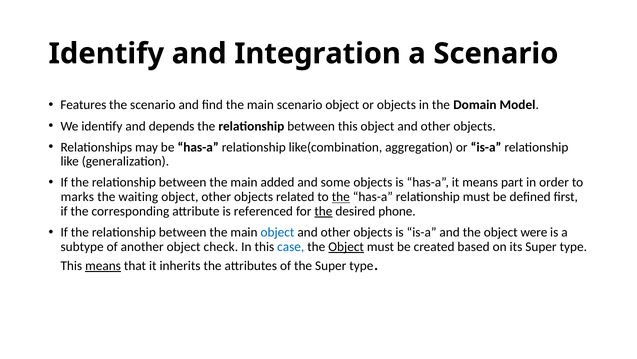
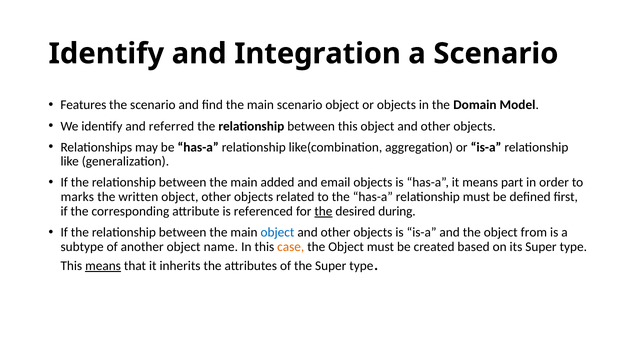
depends: depends -> referred (172, 126)
some: some -> email (336, 182)
waiting: waiting -> written (138, 197)
the underline: present -> none (341, 197)
phone: phone -> during (397, 211)
were: were -> from (534, 232)
check: check -> name (221, 246)
case colour: blue -> orange (291, 246)
Object underline: present -> none (346, 246)
